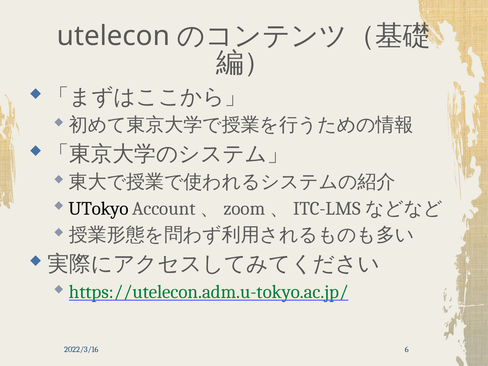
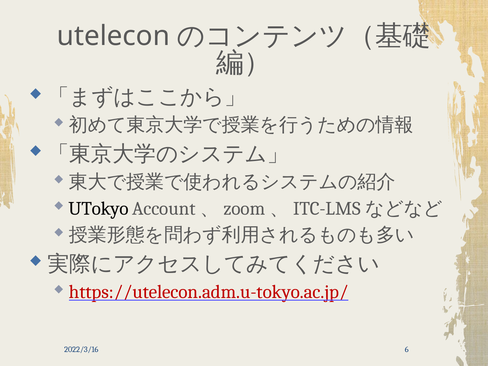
https://utelecon.adm.u-tokyo.ac.jp/ colour: green -> red (209, 292)
